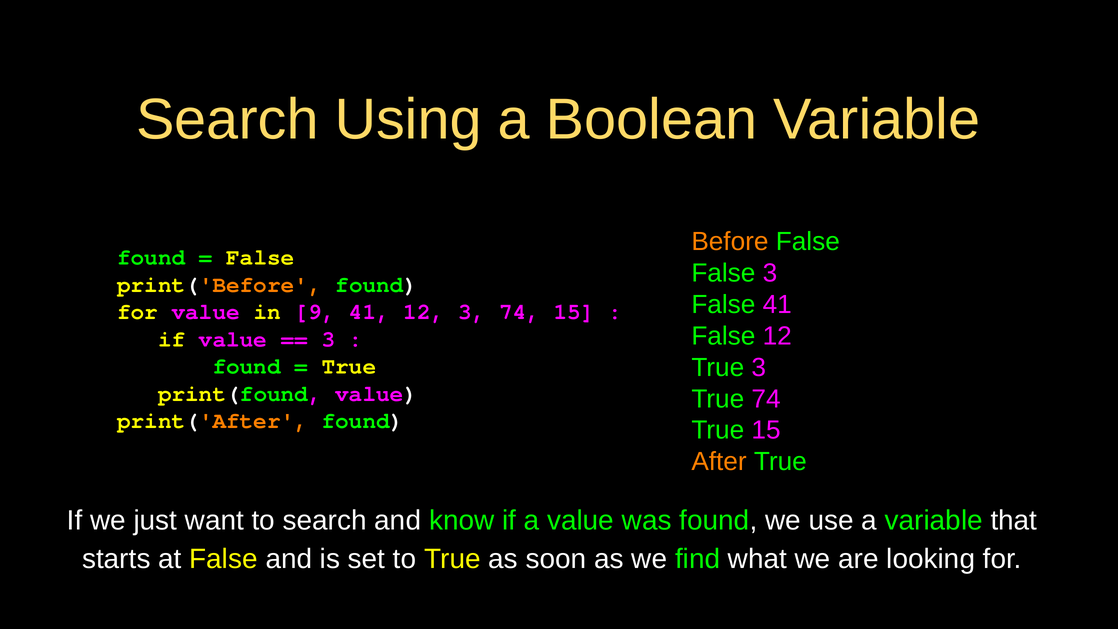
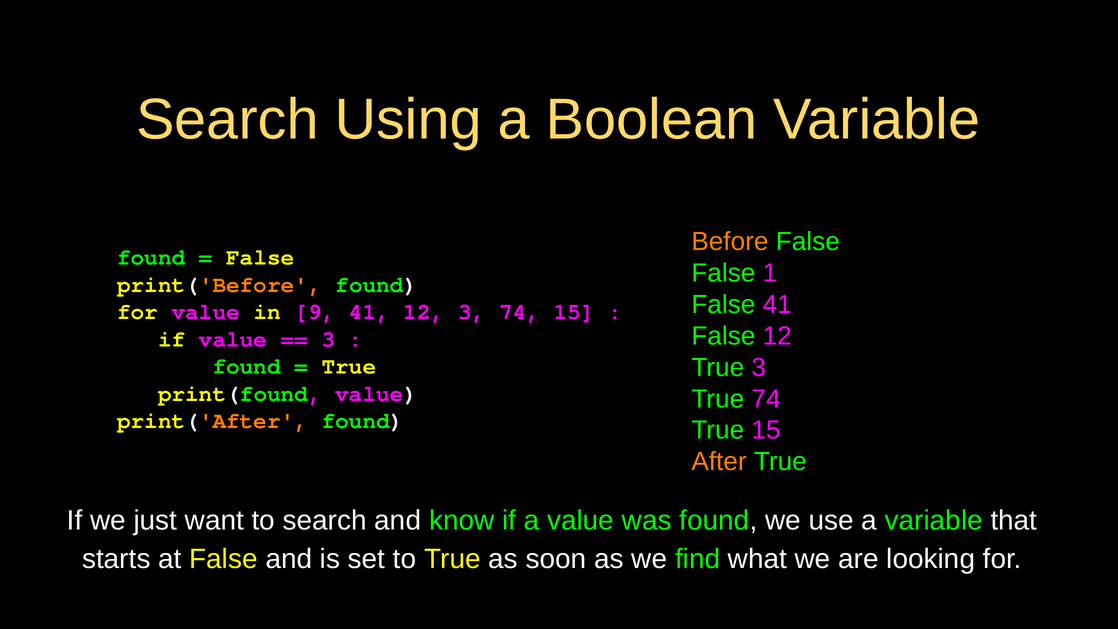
False 3: 3 -> 1 (770, 273)
